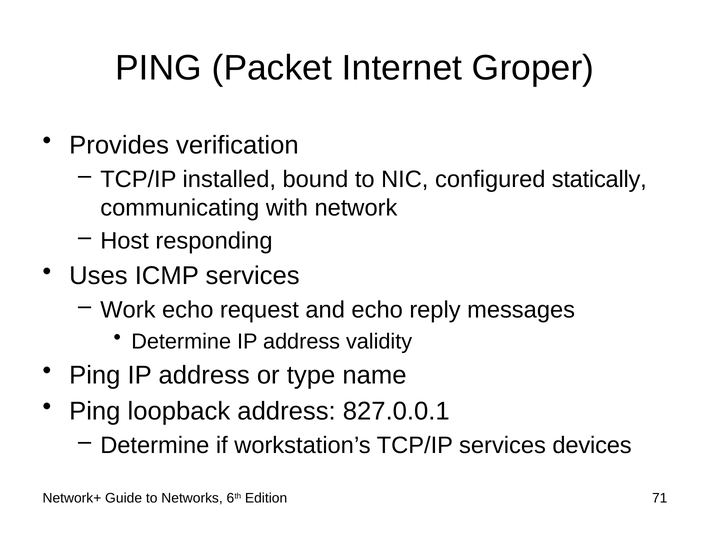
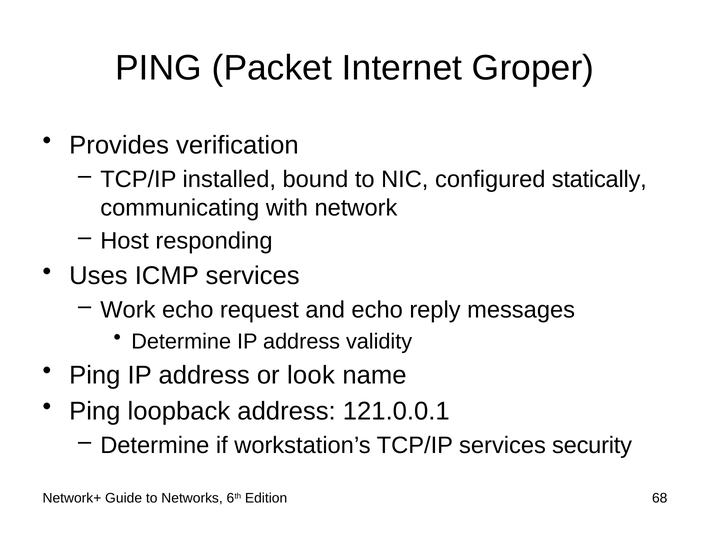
type: type -> look (311, 375)
827.0.0.1: 827.0.0.1 -> 121.0.0.1 (396, 411)
devices: devices -> security (592, 445)
71: 71 -> 68 (660, 498)
